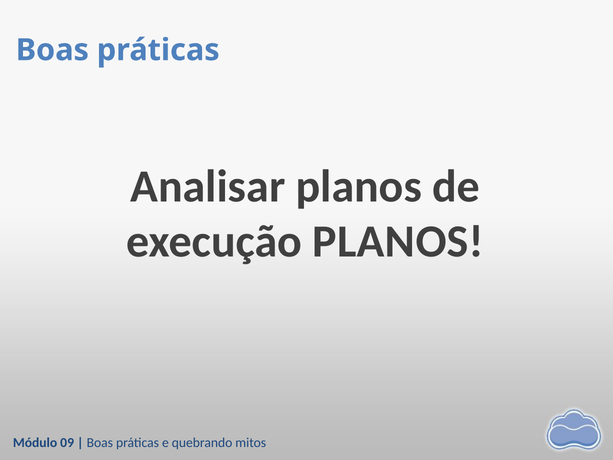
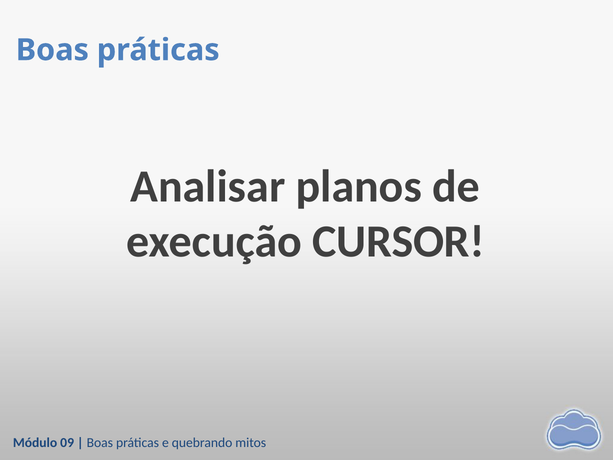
execução PLANOS: PLANOS -> CURSOR (398, 242)
